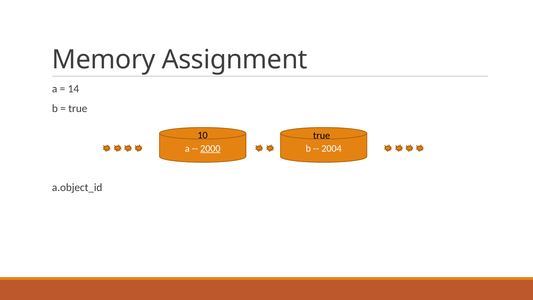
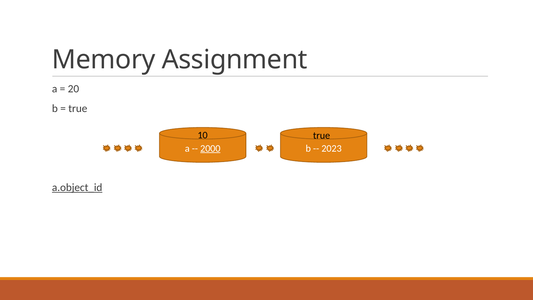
14: 14 -> 20 (73, 89)
2004: 2004 -> 2023 (332, 148)
a.object_id underline: none -> present (77, 187)
